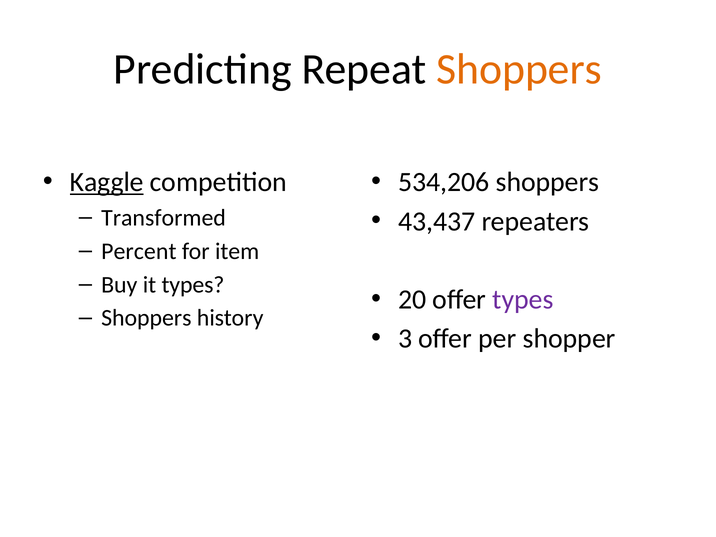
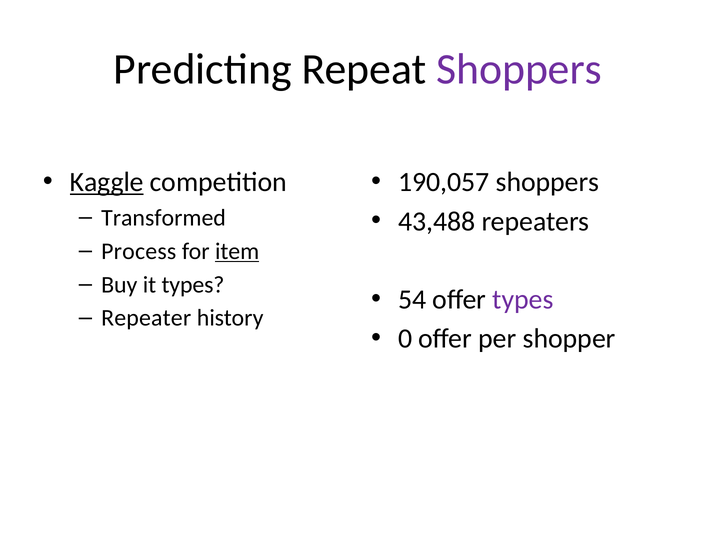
Shoppers colour: orange -> purple (519, 69)
534,206: 534,206 -> 190,057 (444, 182)
43,437: 43,437 -> 43,488 (437, 221)
Percent: Percent -> Process (139, 251)
item underline: none -> present (237, 251)
20: 20 -> 54 (412, 299)
Shoppers: Shoppers -> Repeater (146, 318)
3: 3 -> 0 (405, 338)
